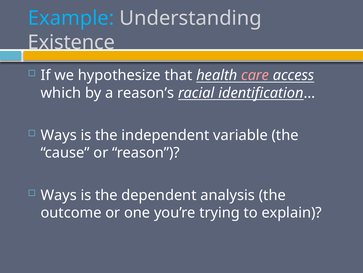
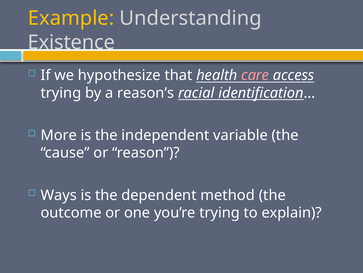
Example colour: light blue -> yellow (71, 18)
which: which -> trying (61, 93)
Ways: Ways -> More (59, 135)
analysis: analysis -> method (228, 195)
